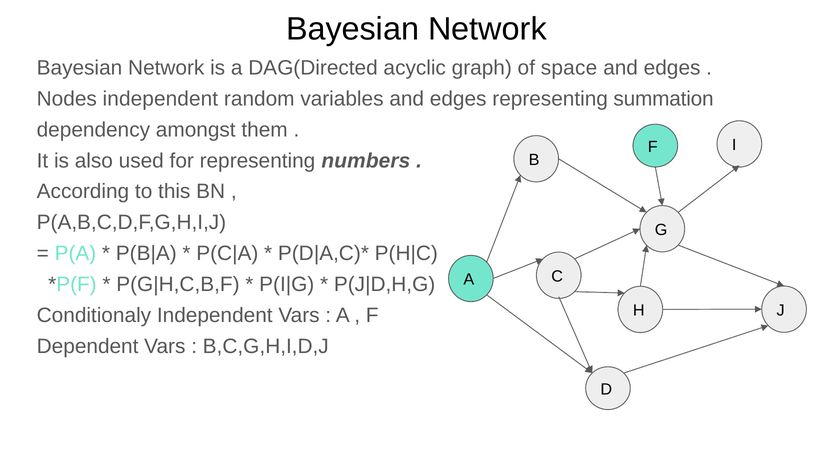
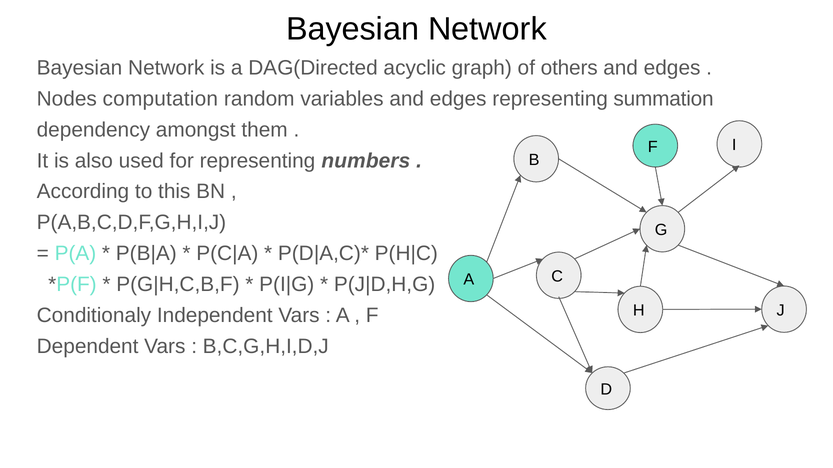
space: space -> others (569, 68)
Nodes independent: independent -> computation (160, 99)
